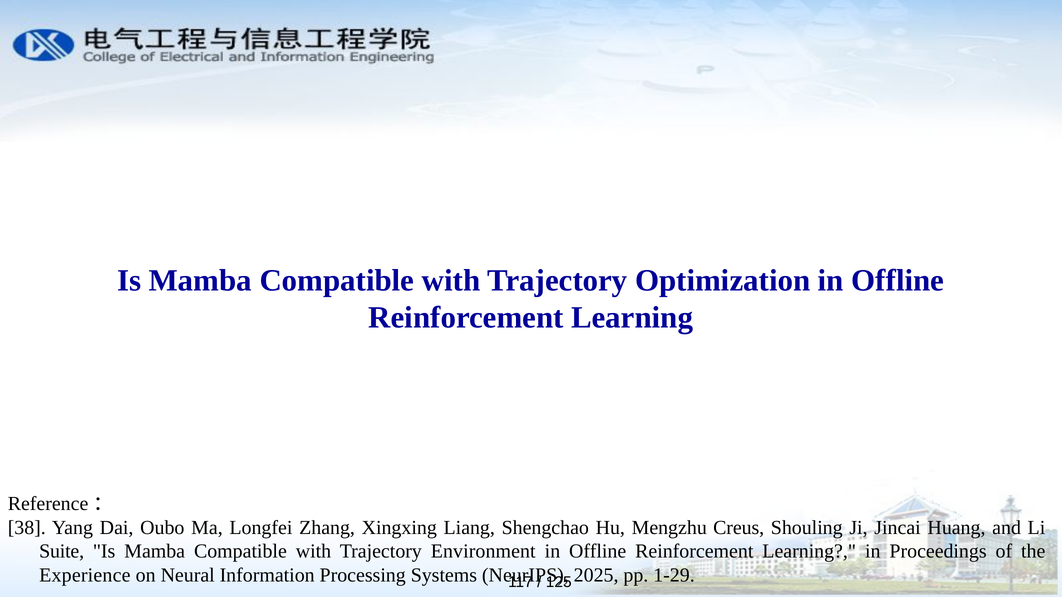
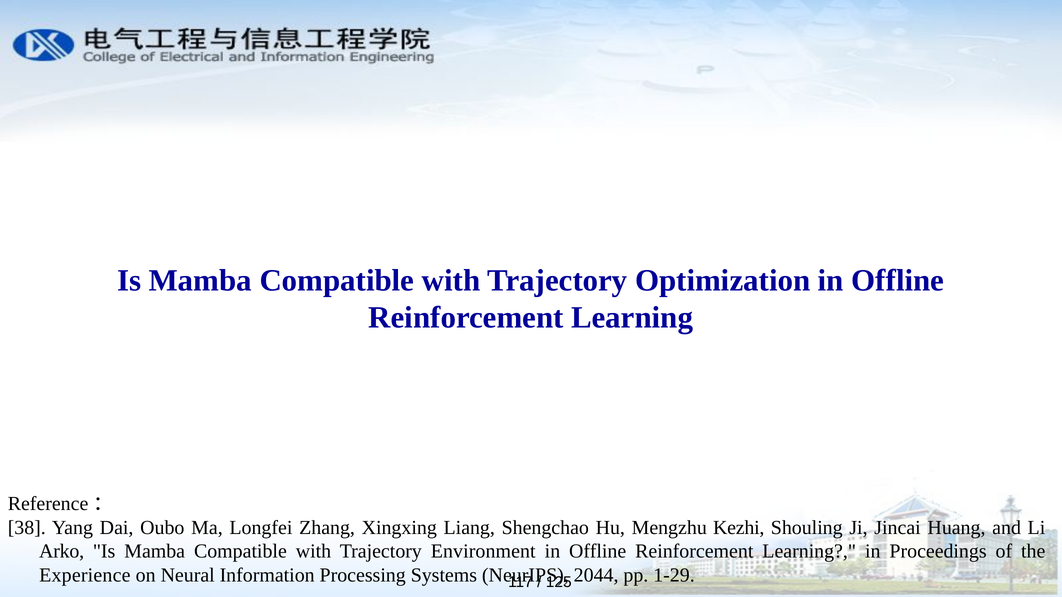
Creus: Creus -> Kezhi (739, 528)
Suite: Suite -> Arko (62, 552)
2025: 2025 -> 2044 (596, 576)
